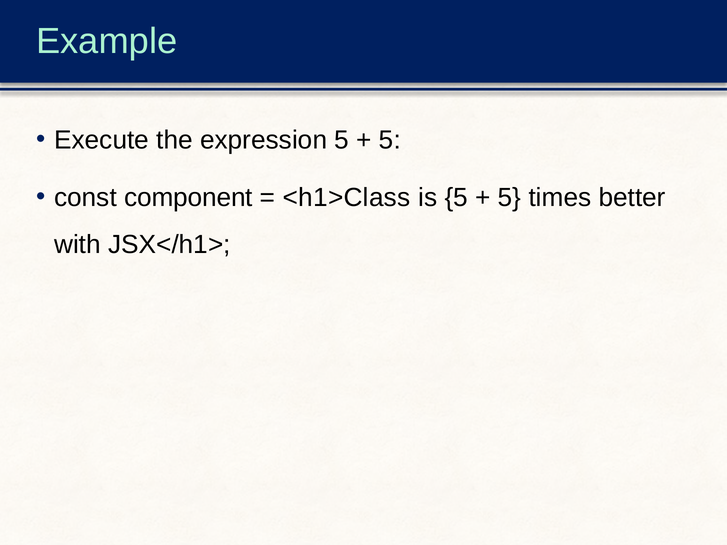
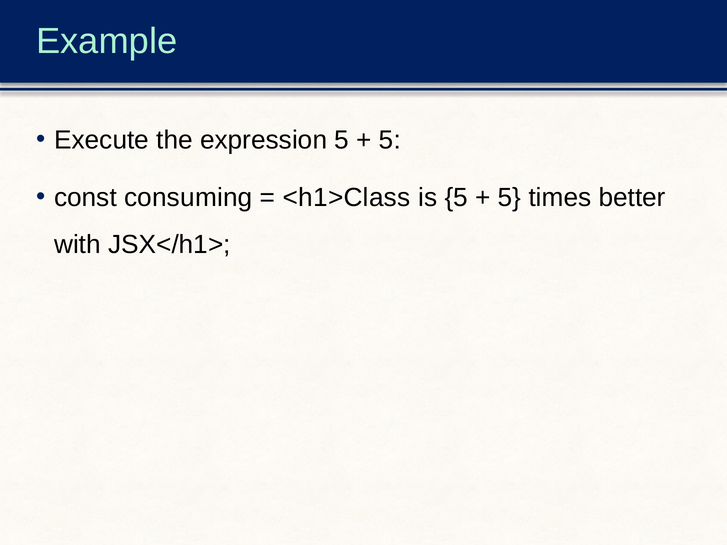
component: component -> consuming (188, 197)
